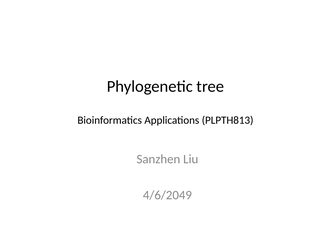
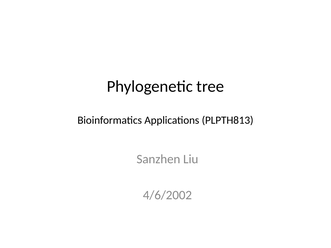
4/6/2049: 4/6/2049 -> 4/6/2002 (167, 195)
